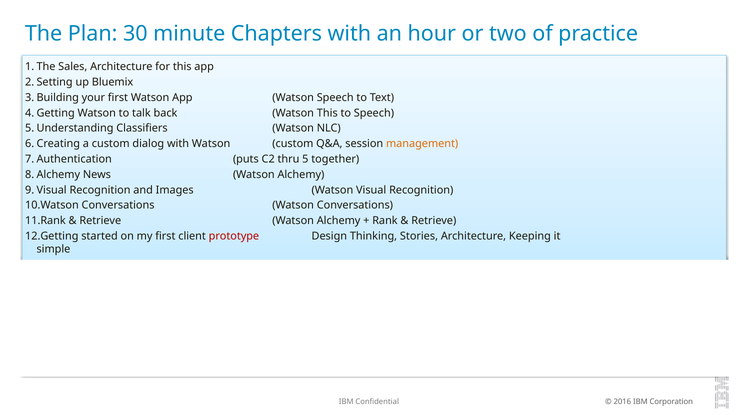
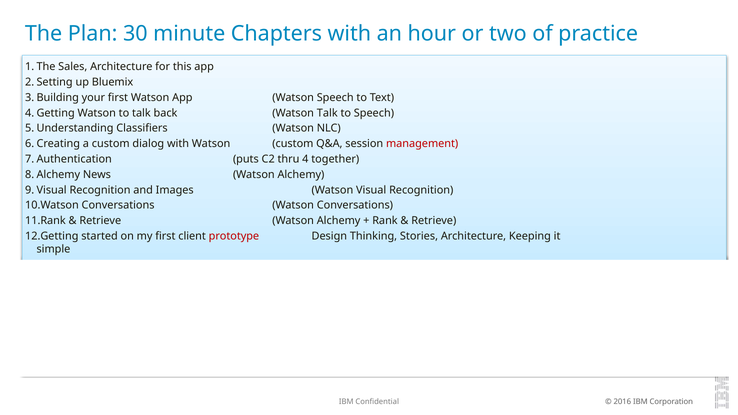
Watson This: This -> Talk (327, 113)
management colour: orange -> red (422, 144)
5: 5 -> 4 (305, 159)
